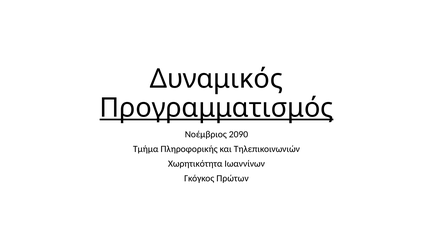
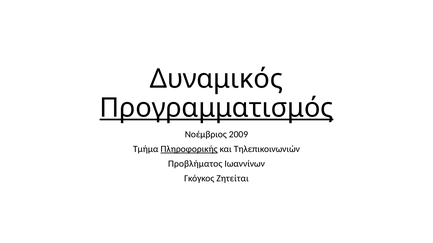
2090: 2090 -> 2009 (238, 135)
Πληροφορικής underline: none -> present (189, 149)
Χωρητικότητα: Χωρητικότητα -> Προβλήματος (195, 164)
Πρώτων: Πρώτων -> Ζητείται (233, 179)
